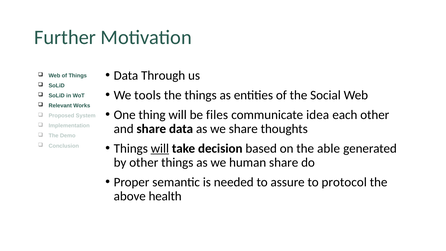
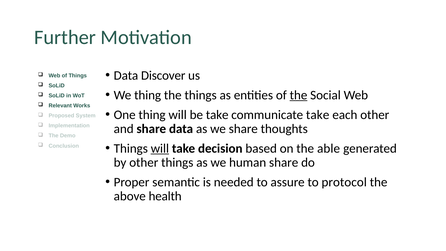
Through: Through -> Discover (163, 75)
We tools: tools -> thing (148, 95)
the underline: none -> present (299, 95)
be files: files -> take (217, 115)
communicate idea: idea -> take (318, 115)
